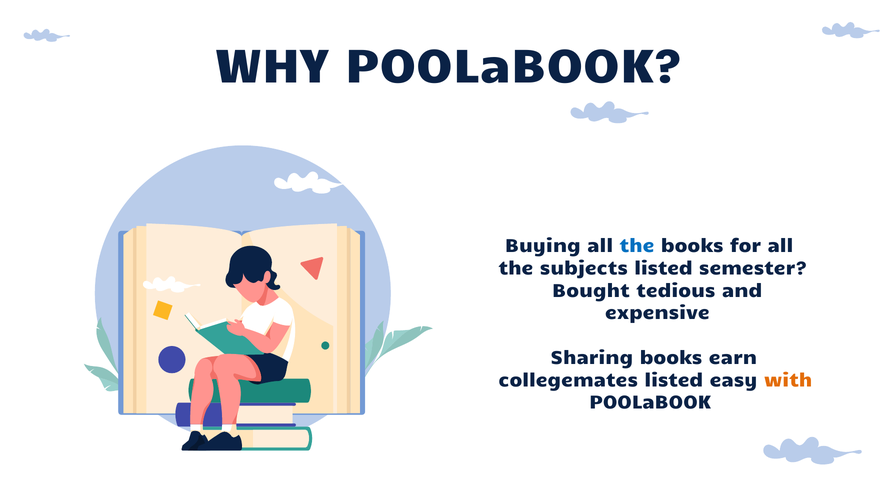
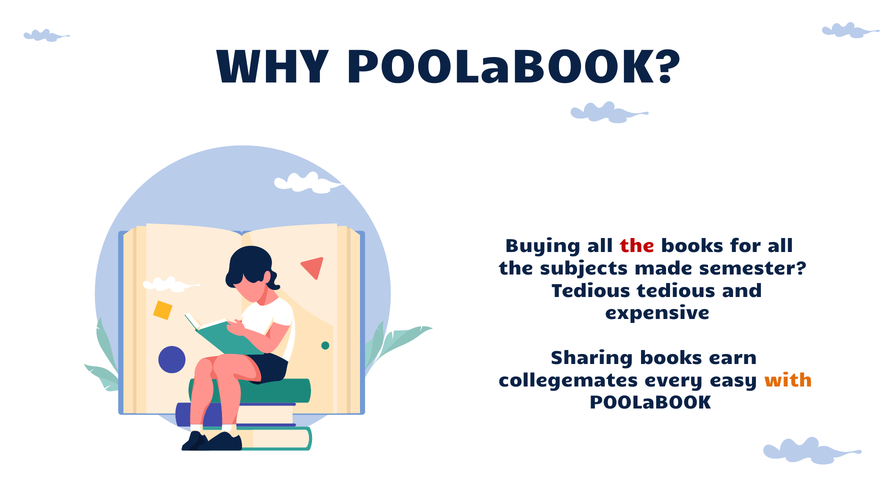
the colour: blue -> red (637, 246)
subjects listed: listed -> made (663, 269)
Bought: Bought -> Tedious (591, 291)
collegemates listed: listed -> every (674, 380)
